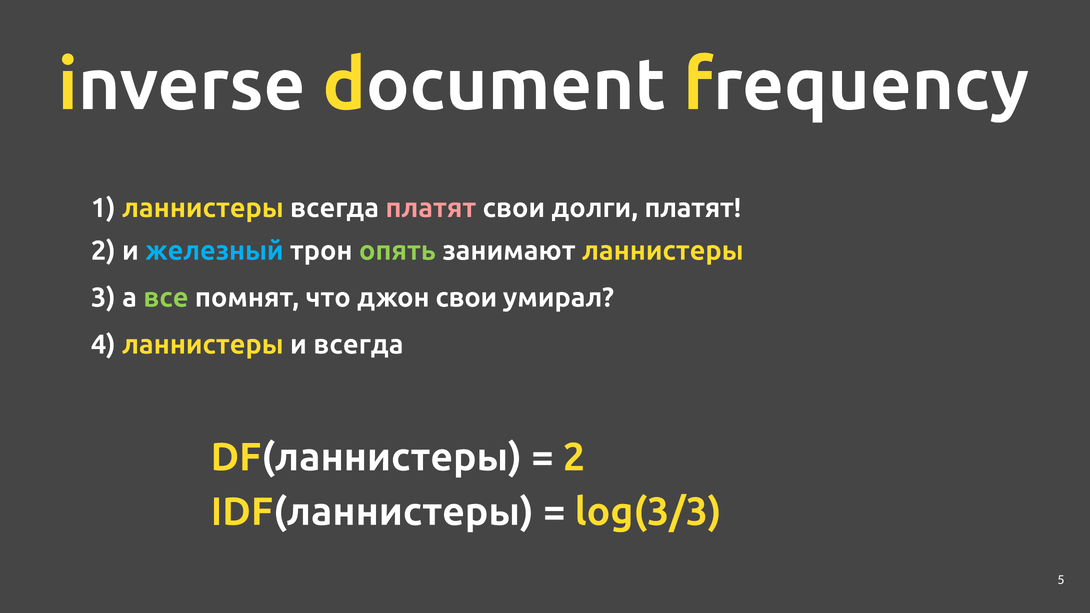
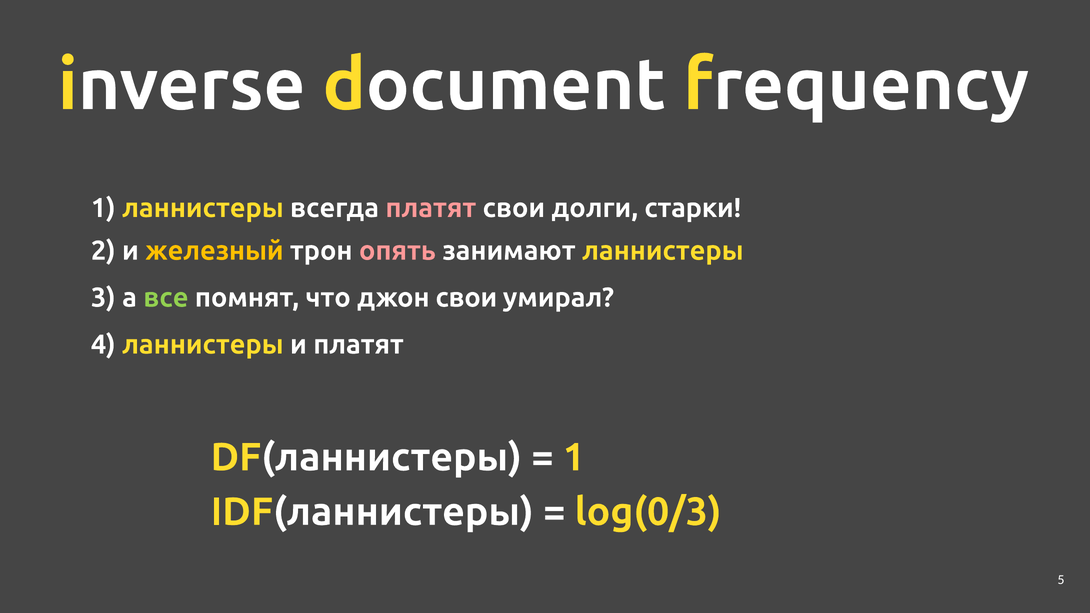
долги платят: платят -> старки (693, 208)
железный colour: light blue -> yellow (214, 251)
опять colour: light green -> pink (397, 251)
и всегда: всегда -> платят (359, 345)
2: 2 -> 1 (574, 457)
log(3/3: log(3/3 -> log(0/3 (648, 512)
